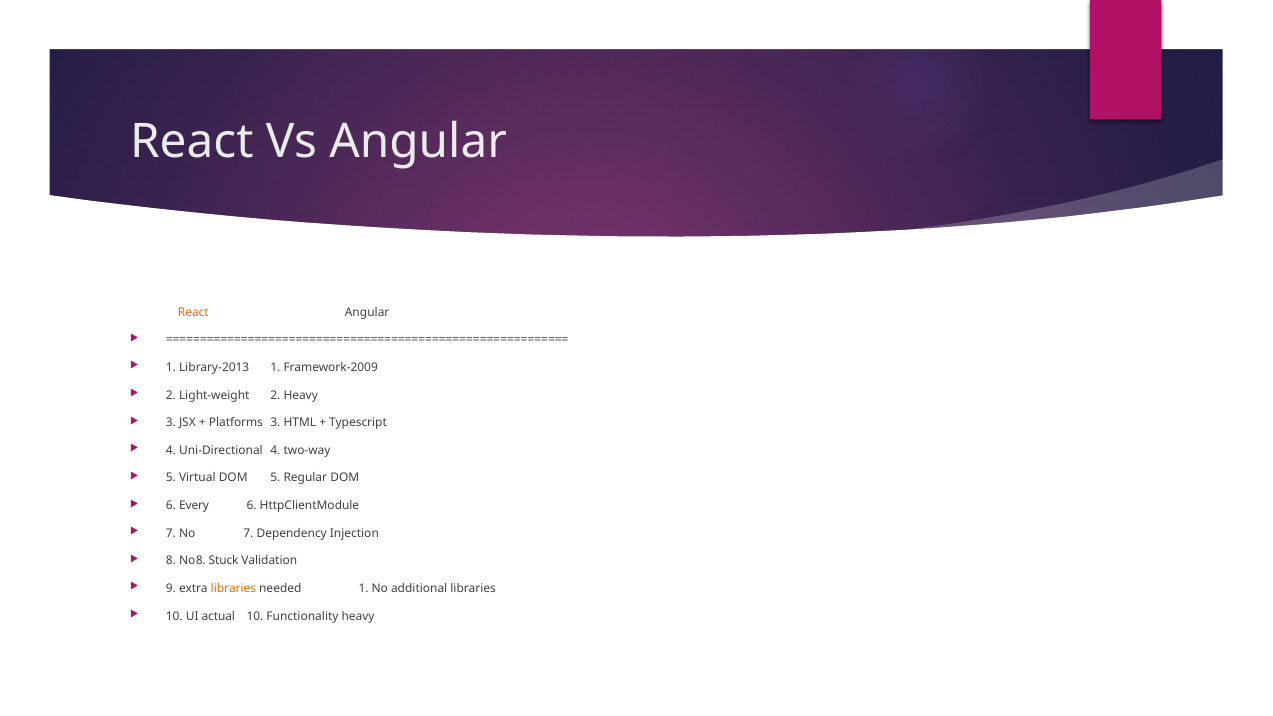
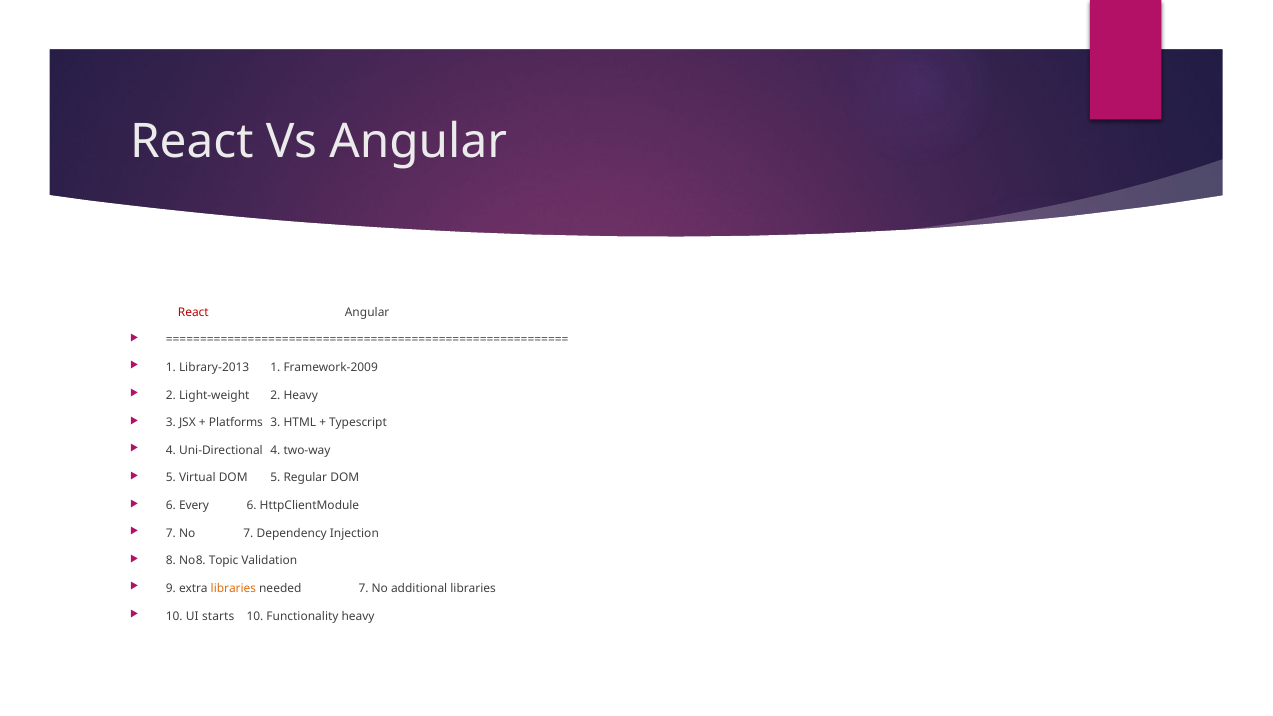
React colour: orange -> red (193, 312)
Stuck: Stuck -> Topic (224, 561)
needed 1: 1 -> 7 (364, 589)
actual: actual -> starts (218, 616)
